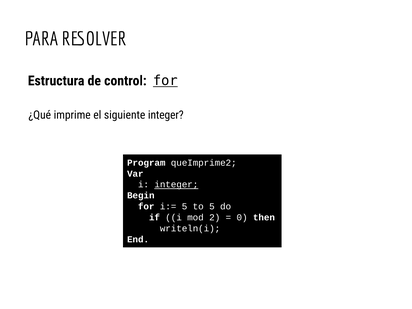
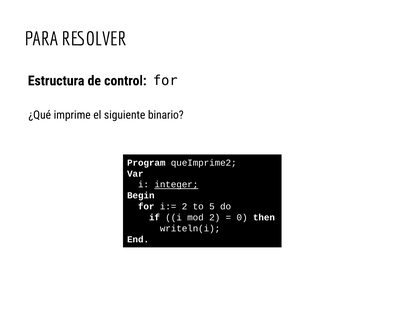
for underline: present -> none (165, 81)
siguiente integer: integer -> binario (166, 115)
i:= 5: 5 -> 2 (185, 207)
